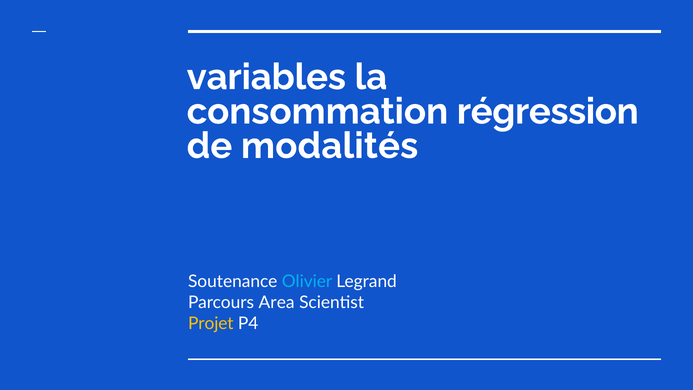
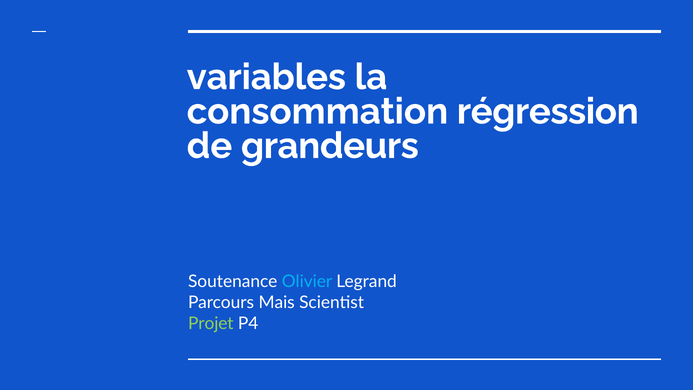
modalités: modalités -> grandeurs (330, 146)
Area: Area -> Mais (277, 302)
Projet colour: yellow -> light green (211, 323)
